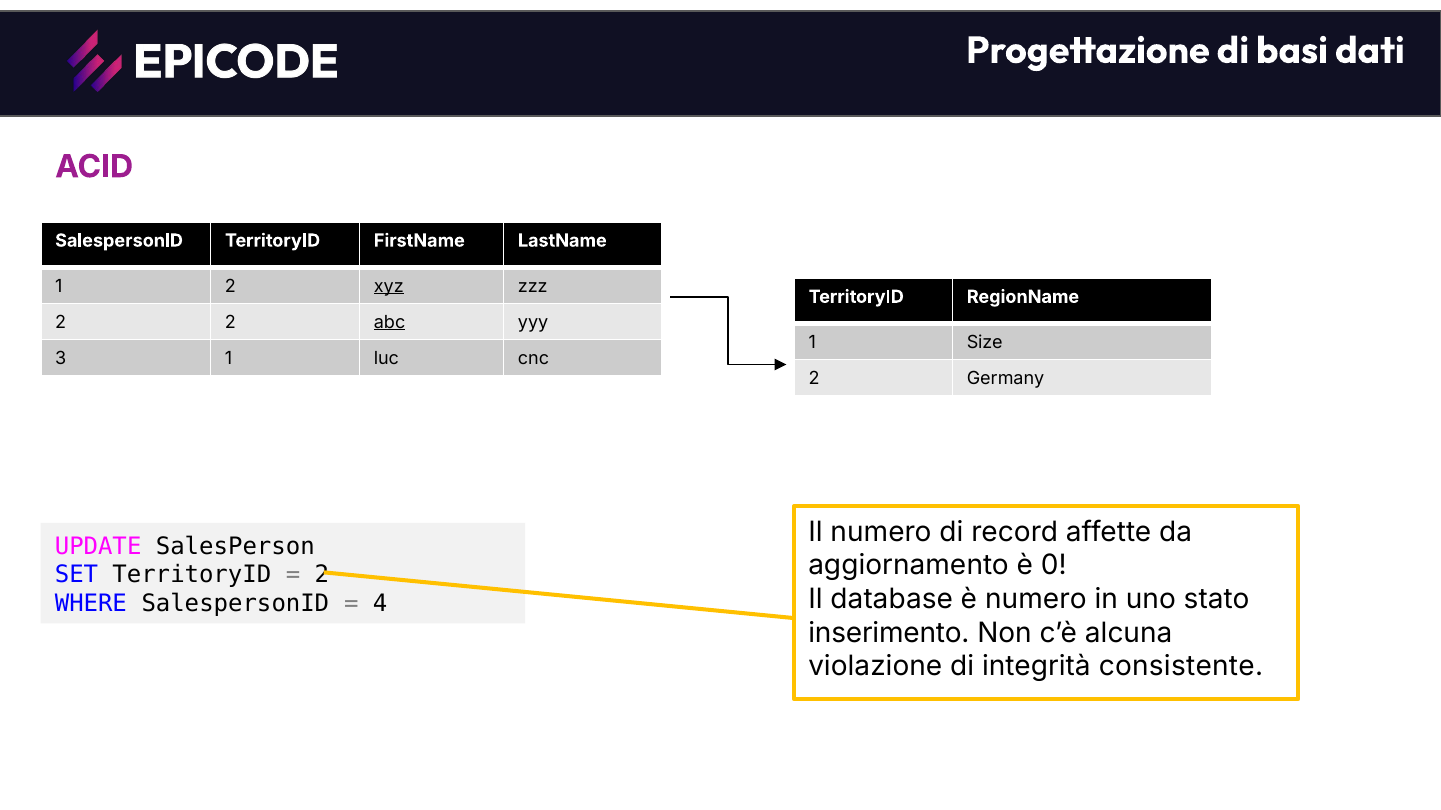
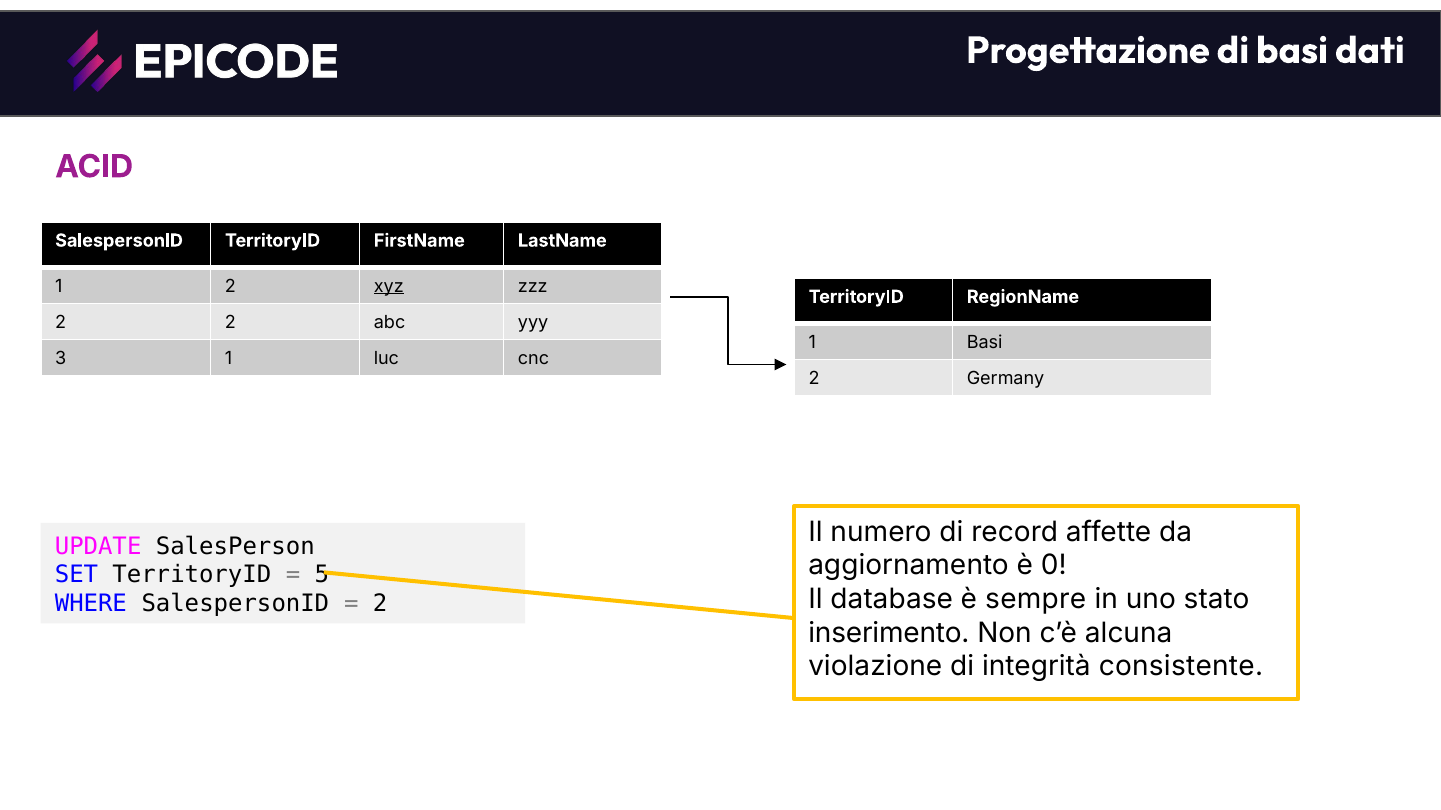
abc underline: present -> none (390, 322)
1 Size: Size -> Basi (985, 342)
2: 2 -> 5 (322, 575)
è numero: numero -> sempre (1036, 600)
4: 4 -> 2 (380, 604)
